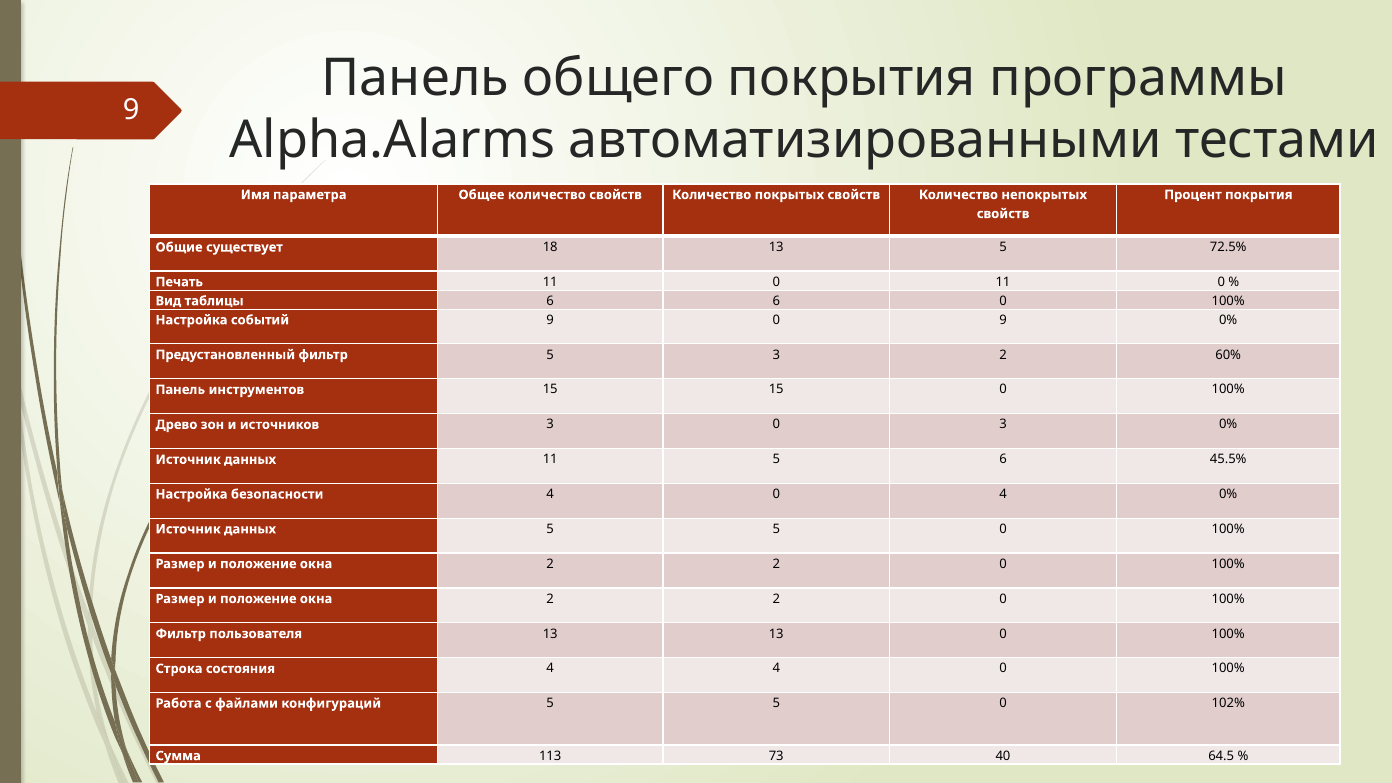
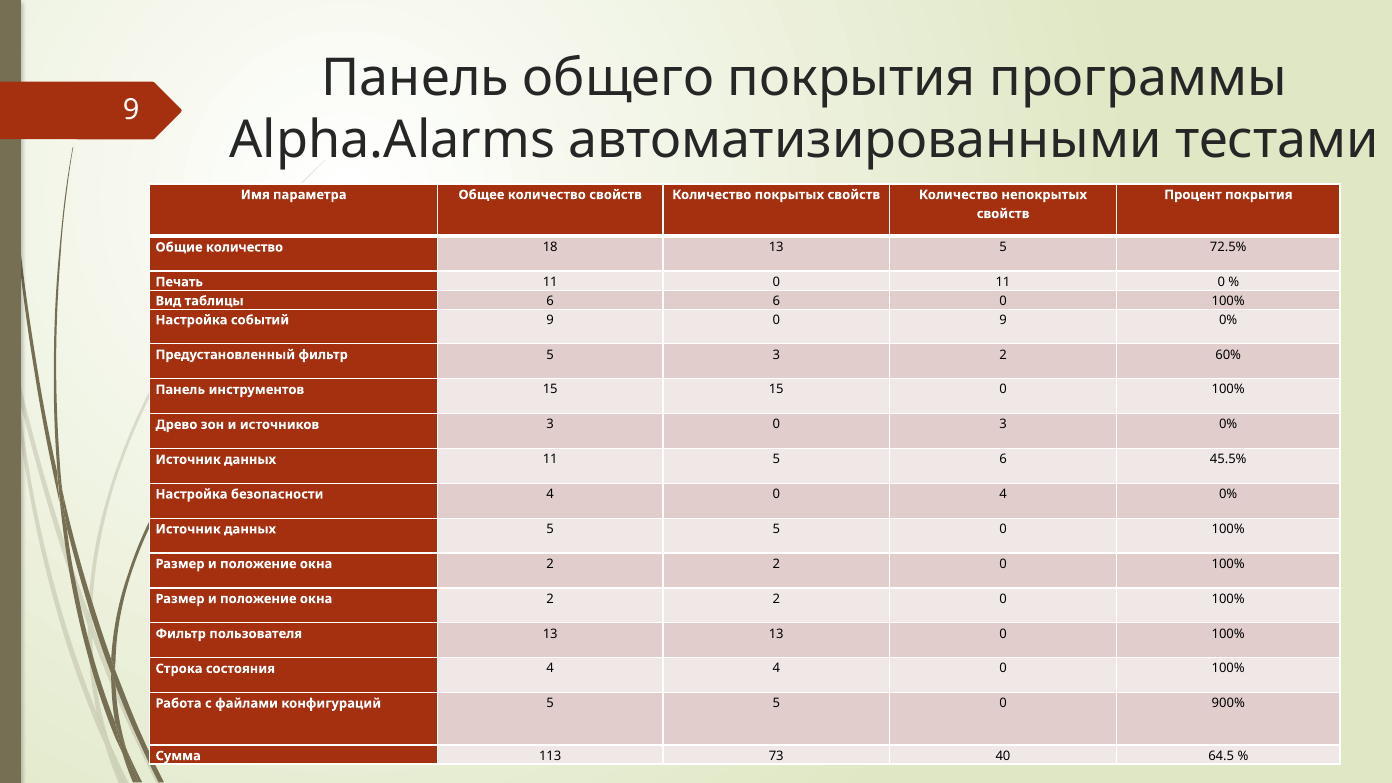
Общие существует: существует -> количество (244, 247)
102%: 102% -> 900% (1228, 703)
